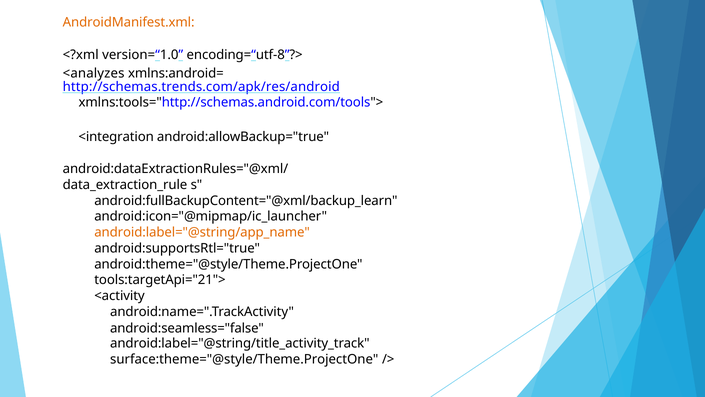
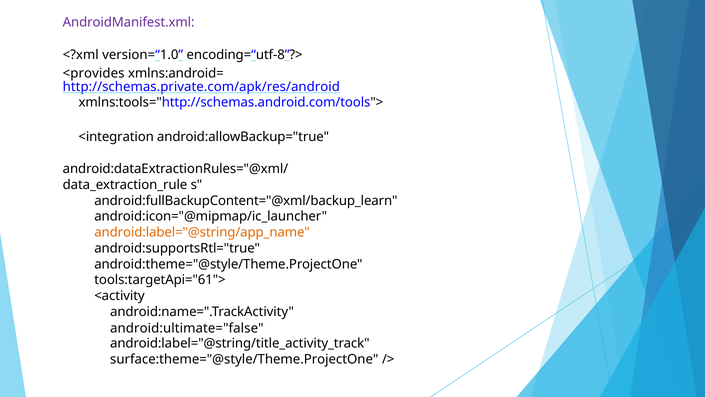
AndroidManifest.xml colour: orange -> purple (129, 22)
<analyzes: <analyzes -> <provides (94, 73)
http://schemas.trends.com/apk/res/android: http://schemas.trends.com/apk/res/android -> http://schemas.private.com/apk/res/android (201, 87)
tools:targetApi="21">: tools:targetApi="21"> -> tools:targetApi="61"> (160, 280)
android:seamless="false: android:seamless="false -> android:ultimate="false (187, 328)
